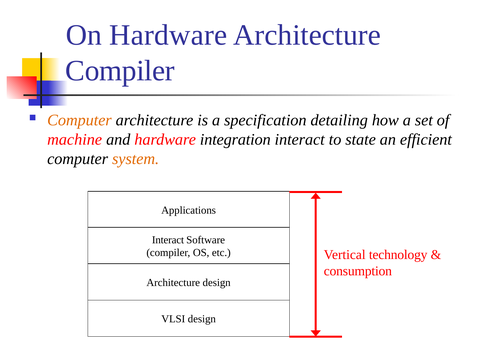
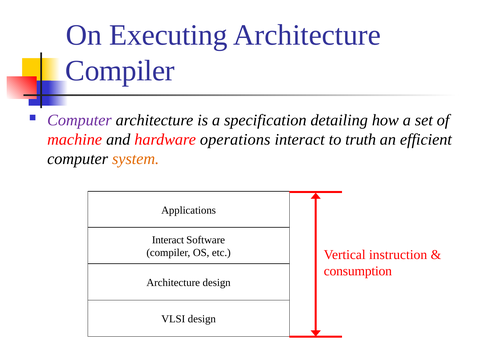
On Hardware: Hardware -> Executing (168, 35)
Computer colour: orange -> purple (79, 120)
integration: integration -> operations (235, 139)
state: state -> truth (361, 139)
technology: technology -> instruction (398, 255)
